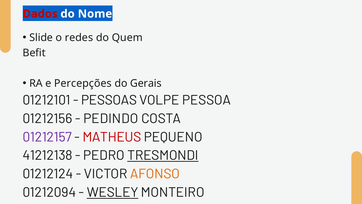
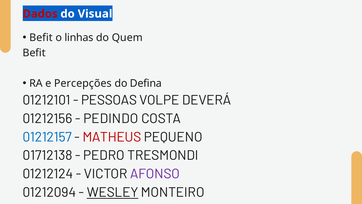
Nome: Nome -> Visual (95, 14)
Slide: Slide -> Befit (41, 38)
redes: redes -> linhas (79, 38)
Gerais: Gerais -> Defina (146, 83)
PESSOA: PESSOA -> DEVERÁ (207, 100)
01212157 colour: purple -> blue (47, 137)
41212138: 41212138 -> 01712138 (48, 155)
TRESMONDI underline: present -> none (163, 155)
AFONSO colour: orange -> purple (155, 174)
